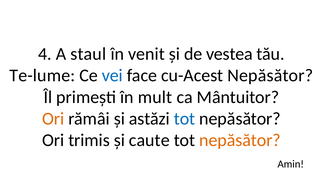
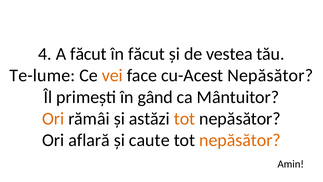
A staul: staul -> făcut (88, 54)
în venit: venit -> făcut (147, 54)
vei colour: blue -> orange (112, 75)
mult: mult -> gând (155, 97)
tot colour: blue -> orange (185, 118)
trimis: trimis -> aflară (89, 140)
